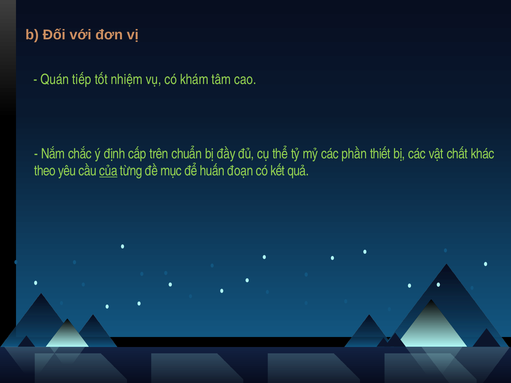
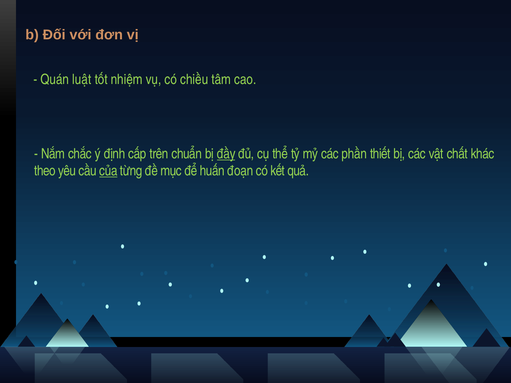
tiếp: tiếp -> luật (82, 79)
khám: khám -> chiều (194, 79)
đầy underline: none -> present (226, 154)
